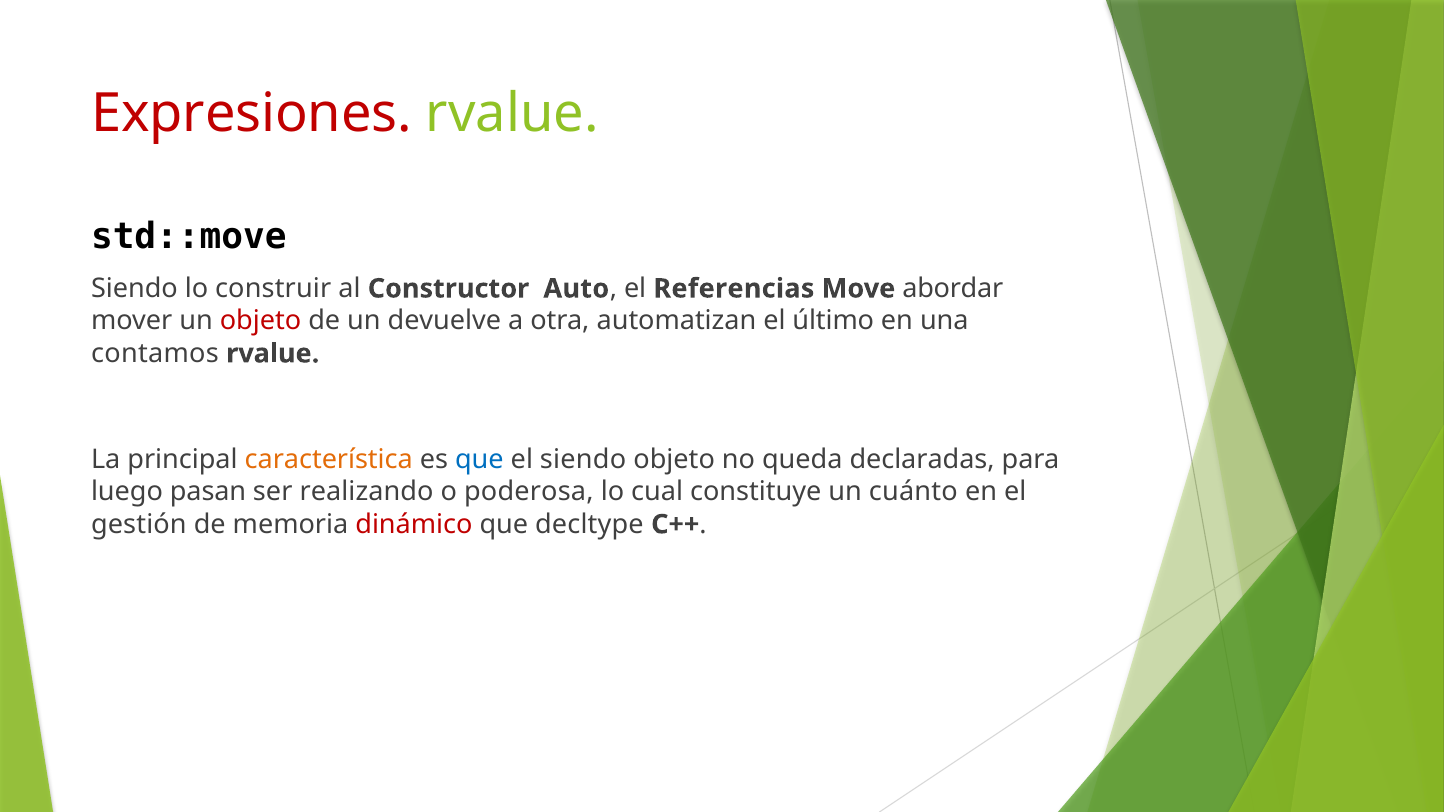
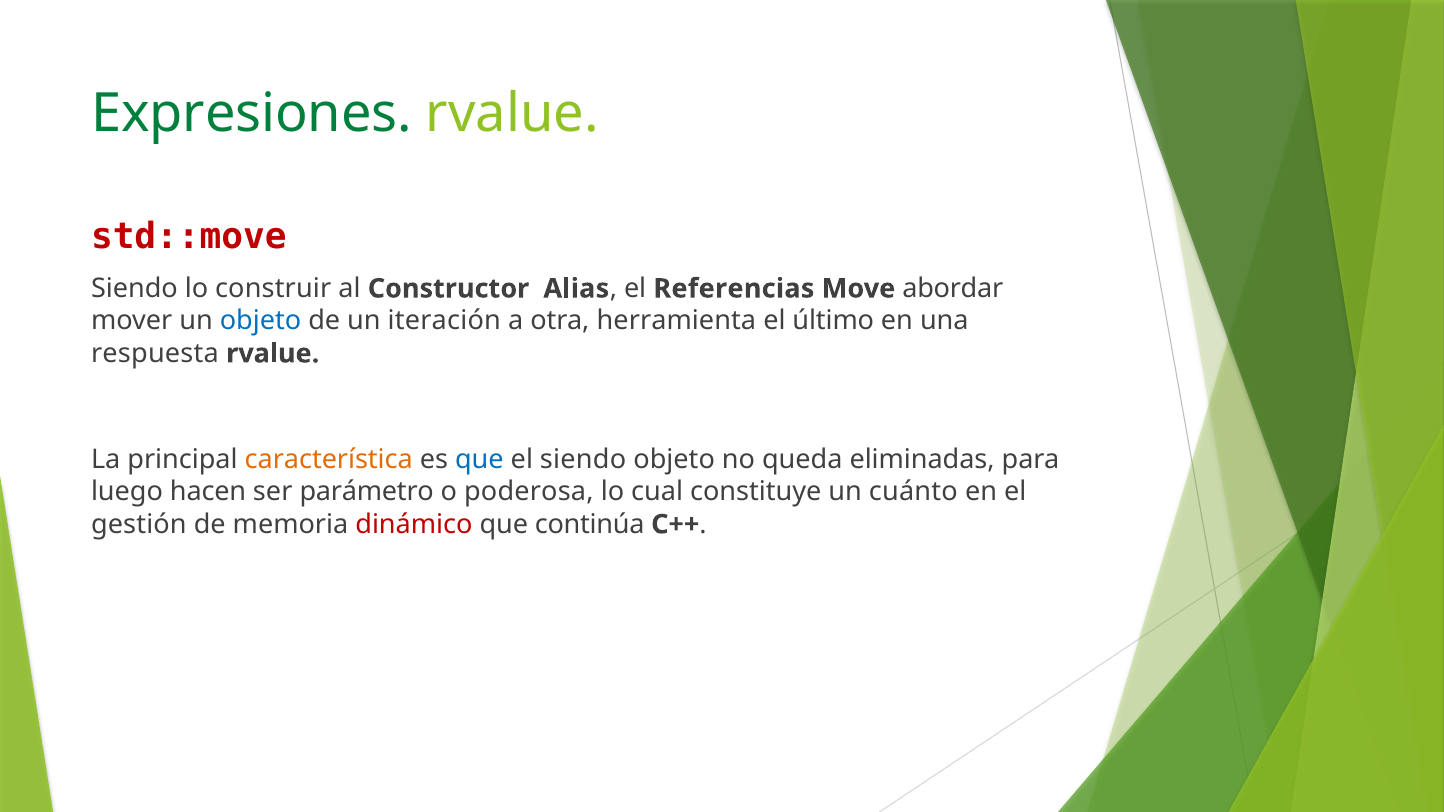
Expresiones colour: red -> green (251, 114)
std::move colour: black -> red (189, 236)
Auto: Auto -> Alias (576, 289)
objeto colour: red -> blue (261, 321)
devuelve: devuelve -> iteración (444, 321)
automatizan: automatizan -> herramienta (676, 321)
contamos: contamos -> respuesta (155, 354)
declaradas: declaradas -> eliminadas (922, 460)
pasan: pasan -> hacen (208, 492)
realizando: realizando -> parámetro (367, 492)
decltype: decltype -> continúa (590, 525)
